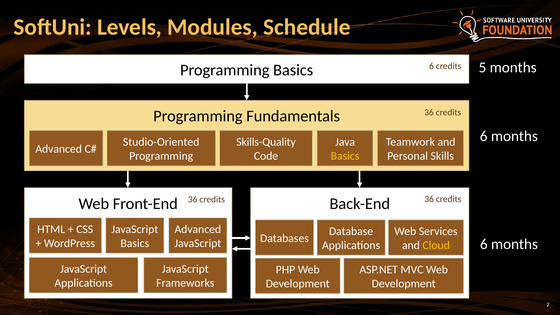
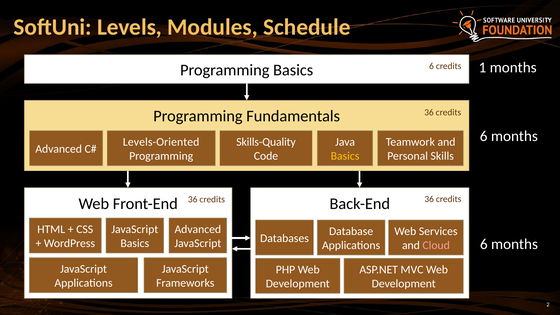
5: 5 -> 1 (482, 68)
Studio-Oriented: Studio-Oriented -> Levels-Oriented (161, 142)
Cloud colour: yellow -> pink (436, 245)
